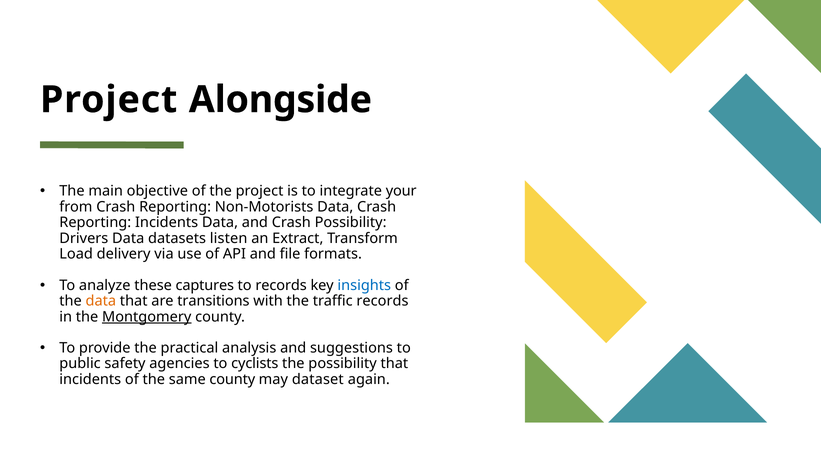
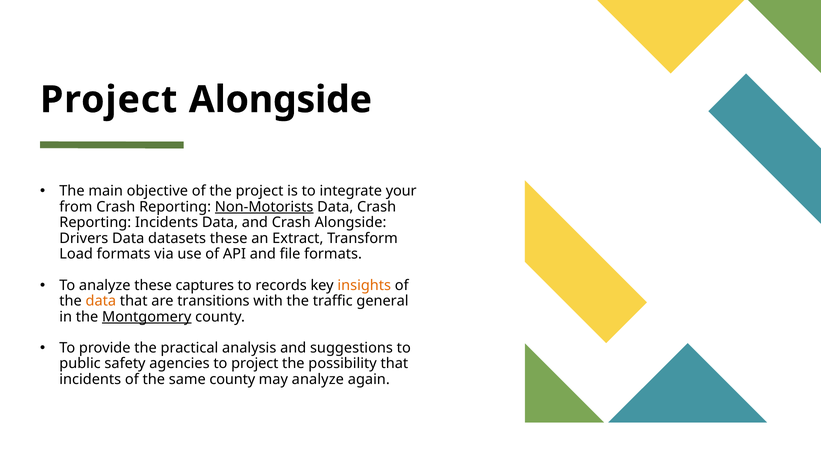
Non-Motorists underline: none -> present (264, 207)
Crash Possibility: Possibility -> Alongside (351, 223)
datasets listen: listen -> these (229, 238)
Load delivery: delivery -> formats (124, 254)
insights colour: blue -> orange (364, 285)
traffic records: records -> general (383, 301)
to cyclists: cyclists -> project (255, 363)
may dataset: dataset -> analyze (318, 379)
